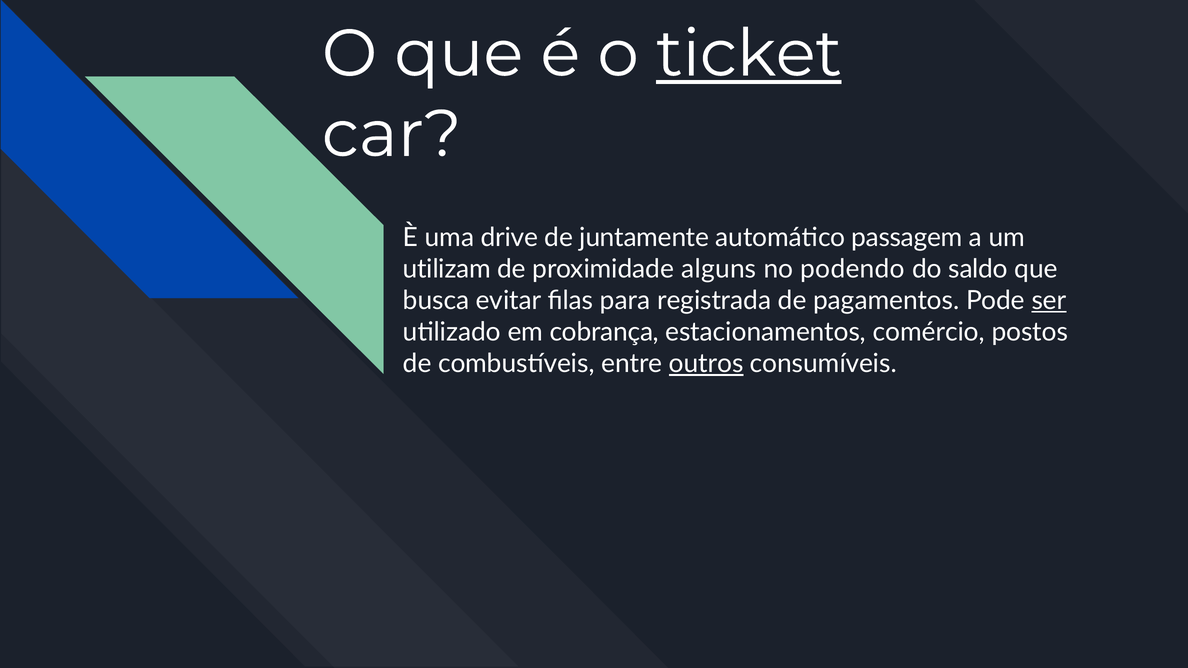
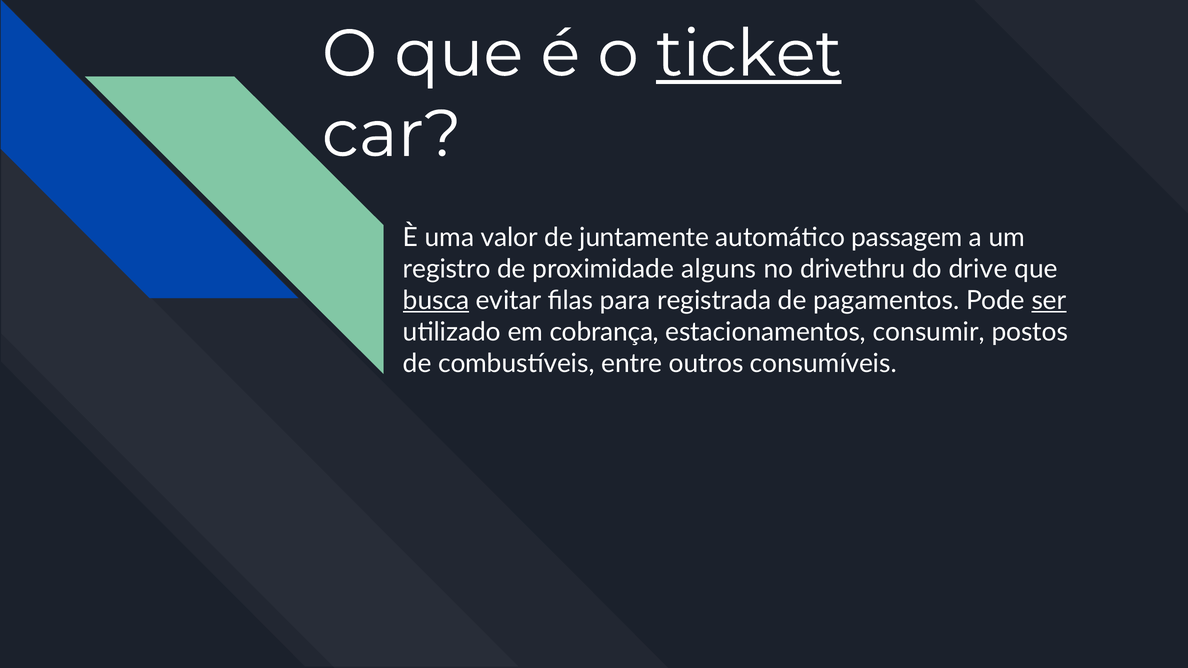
drive: drive -> valor (509, 238)
utilizam: utilizam -> registro (447, 269)
podendo: podendo -> drivethru (853, 269)
saldo: saldo -> drive (978, 269)
busca underline: none -> present (436, 301)
comércio: comércio -> consumir (929, 332)
outros underline: present -> none (706, 364)
